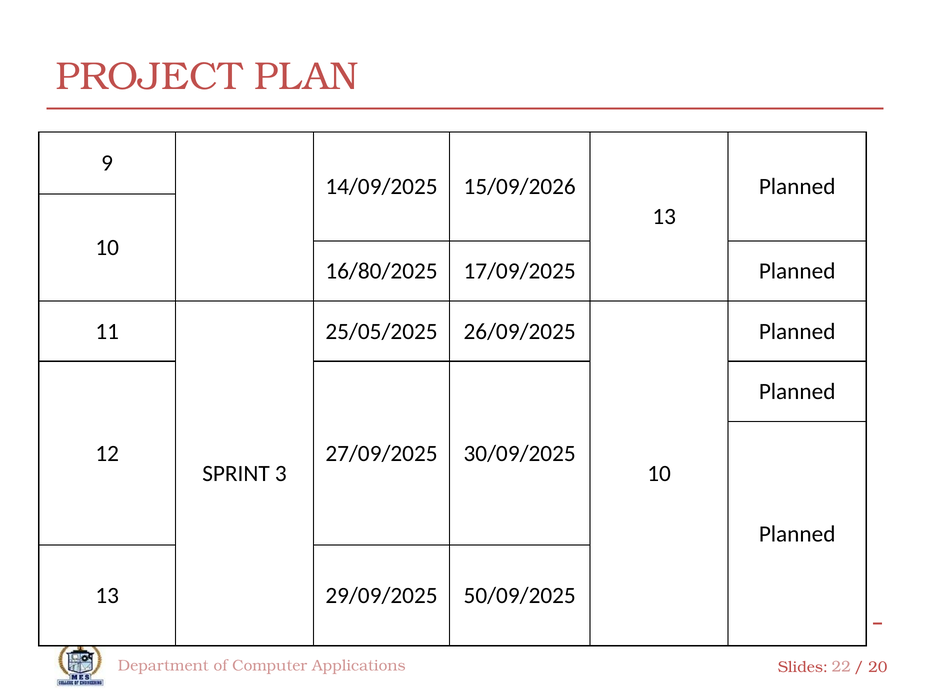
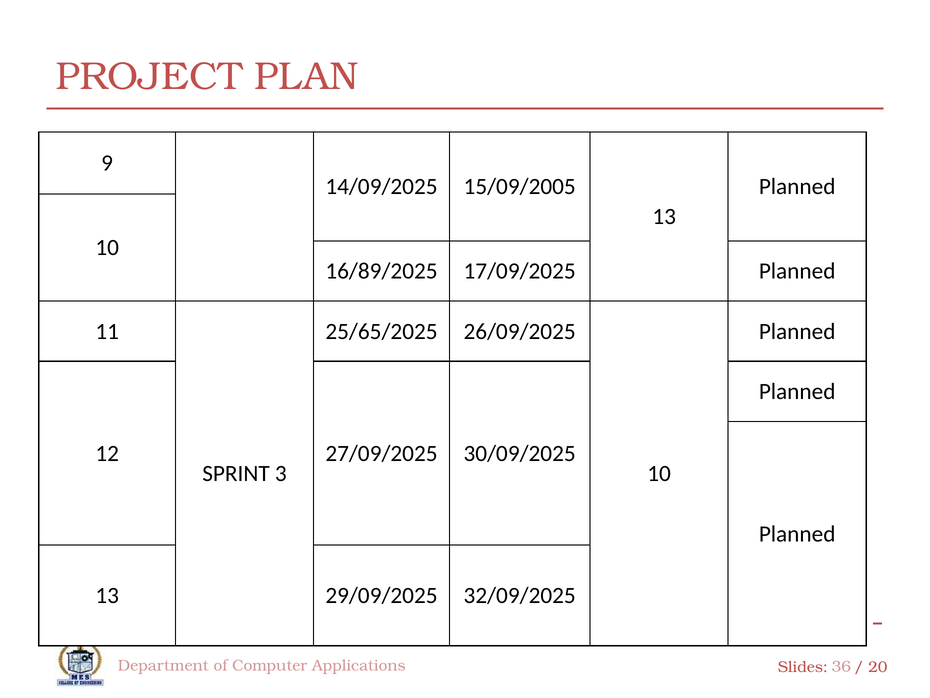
15/09/2026: 15/09/2026 -> 15/09/2005 (520, 186)
16/80/2025: 16/80/2025 -> 16/89/2025 (382, 271)
25/05/2025: 25/05/2025 -> 25/65/2025 (382, 331)
50/09/2025: 50/09/2025 -> 32/09/2025 (520, 595)
22: 22 -> 36 (841, 666)
